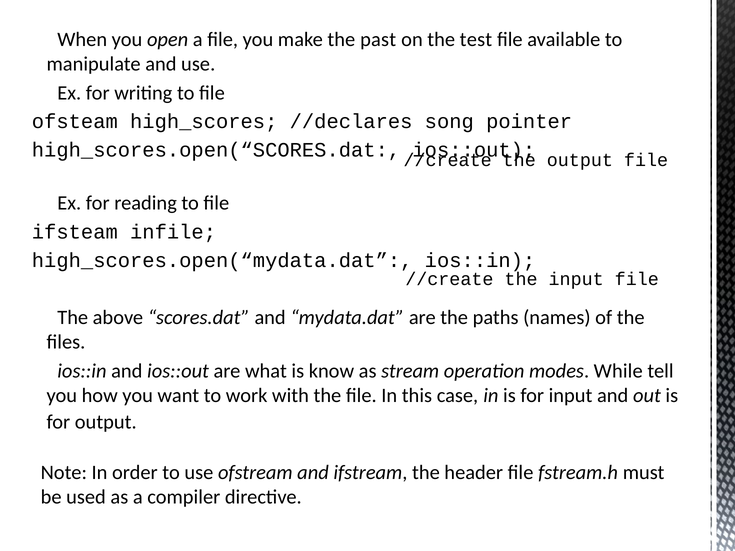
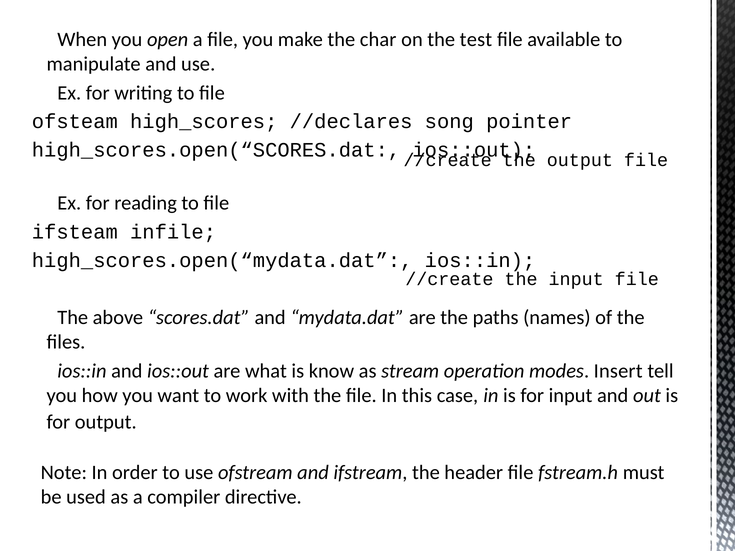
past: past -> char (378, 40)
While: While -> Insert (618, 371)
